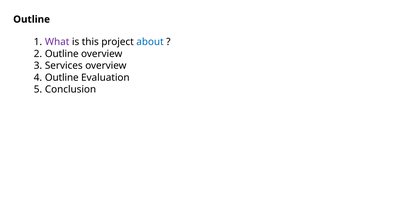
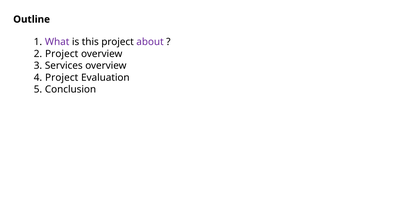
about colour: blue -> purple (150, 42)
Outline: Outline -> Project (62, 54)
Outline: Outline -> Project (62, 77)
